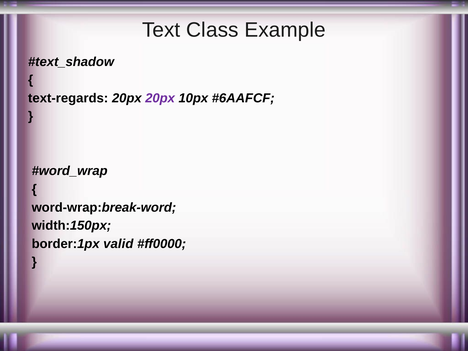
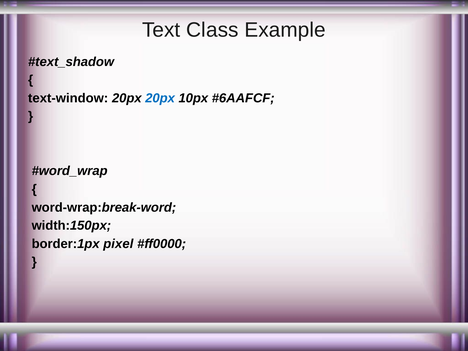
text-regards: text-regards -> text-window (68, 98)
20px colour: purple -> blue (160, 98)
valid: valid -> pixel (118, 244)
